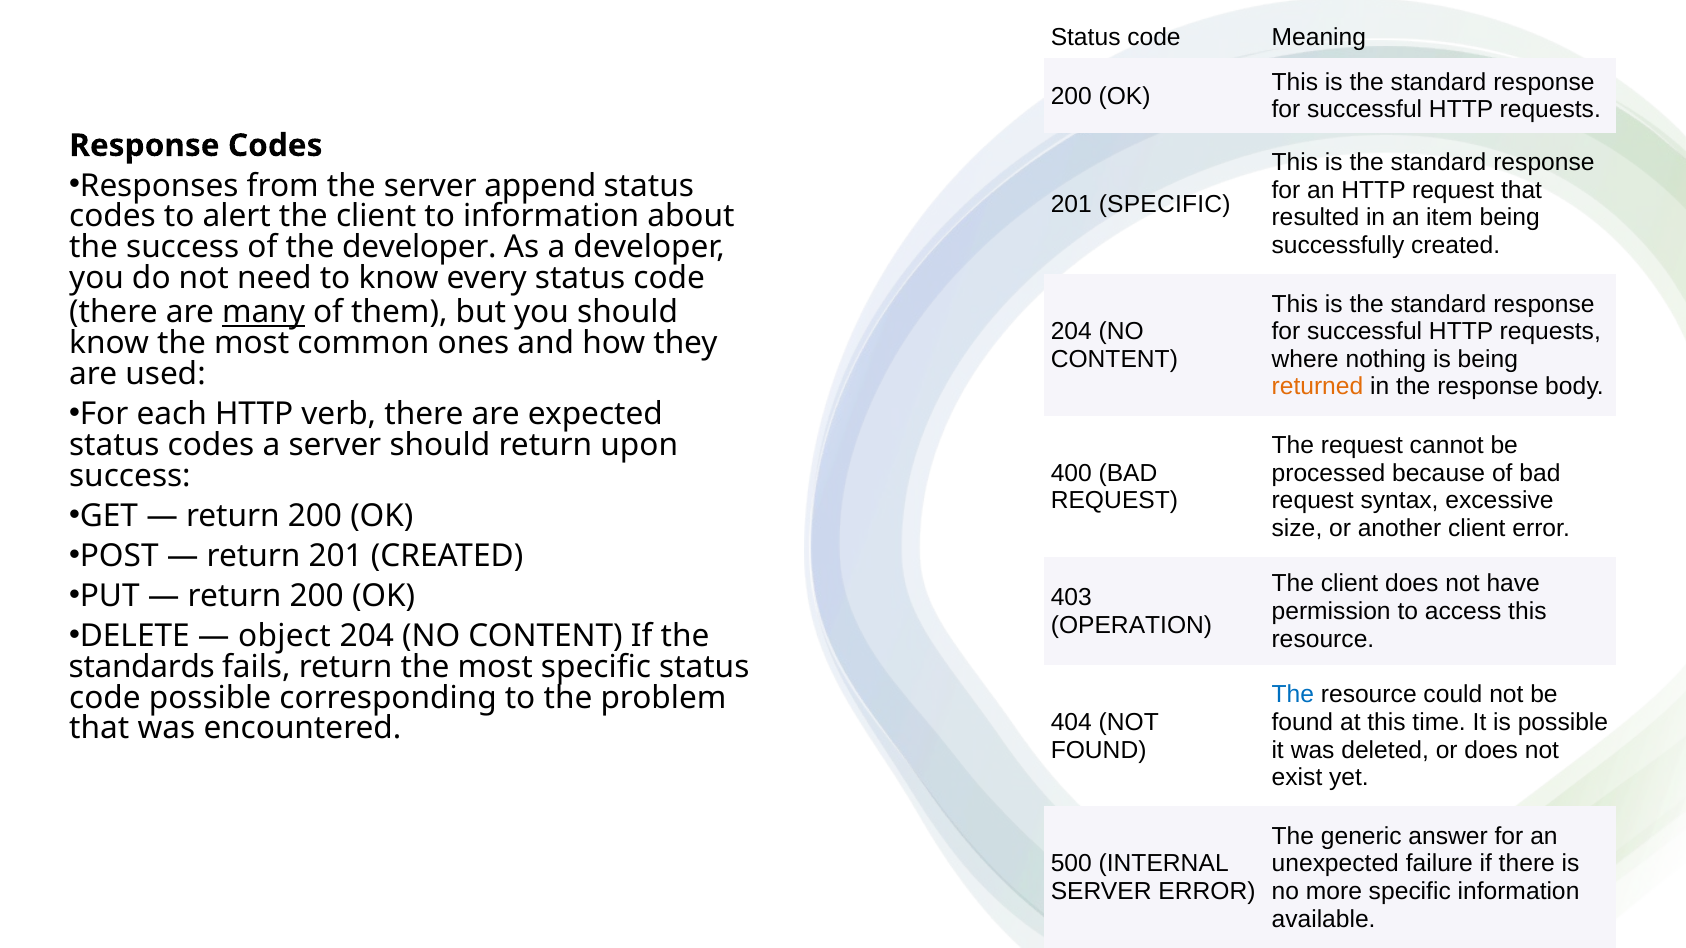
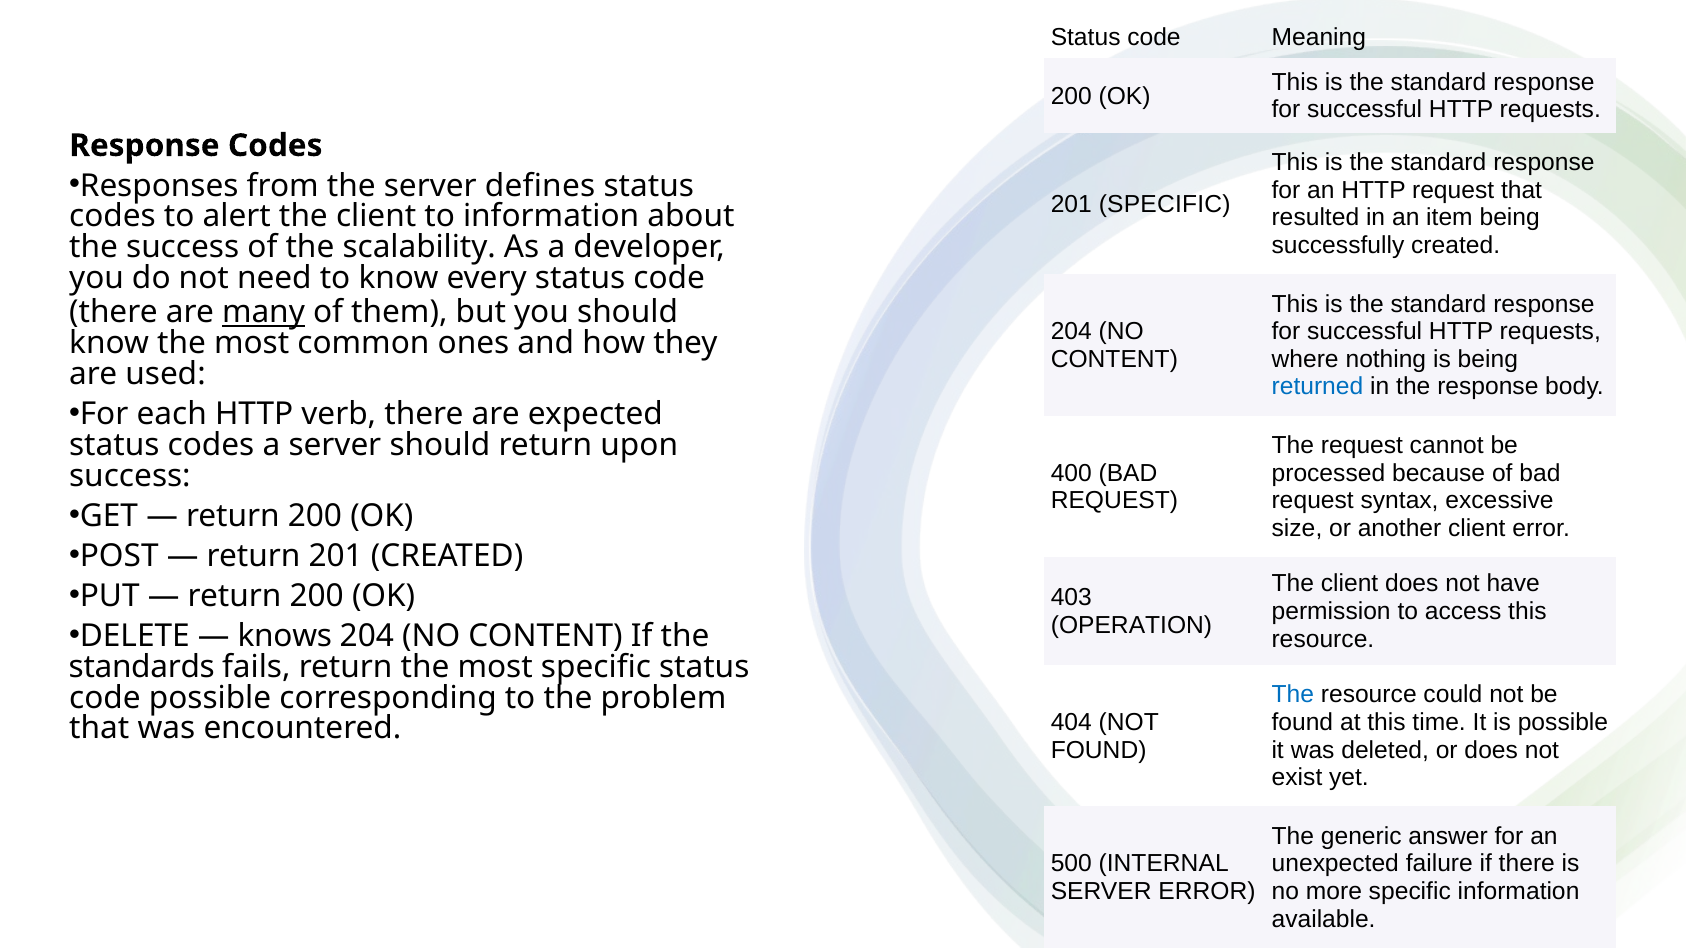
append: append -> defines (540, 186)
the developer: developer -> scalability (419, 247)
returned colour: orange -> blue (1317, 387)
object: object -> knows (285, 637)
